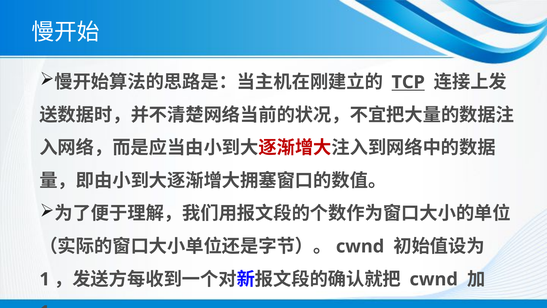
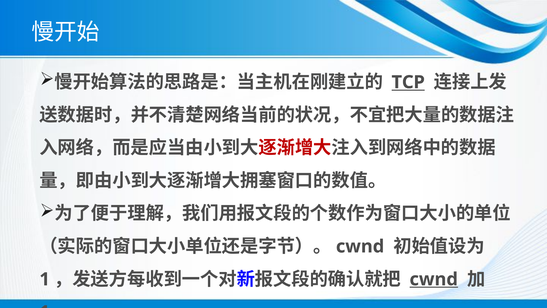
cwnd underline: none -> present (434, 279)
